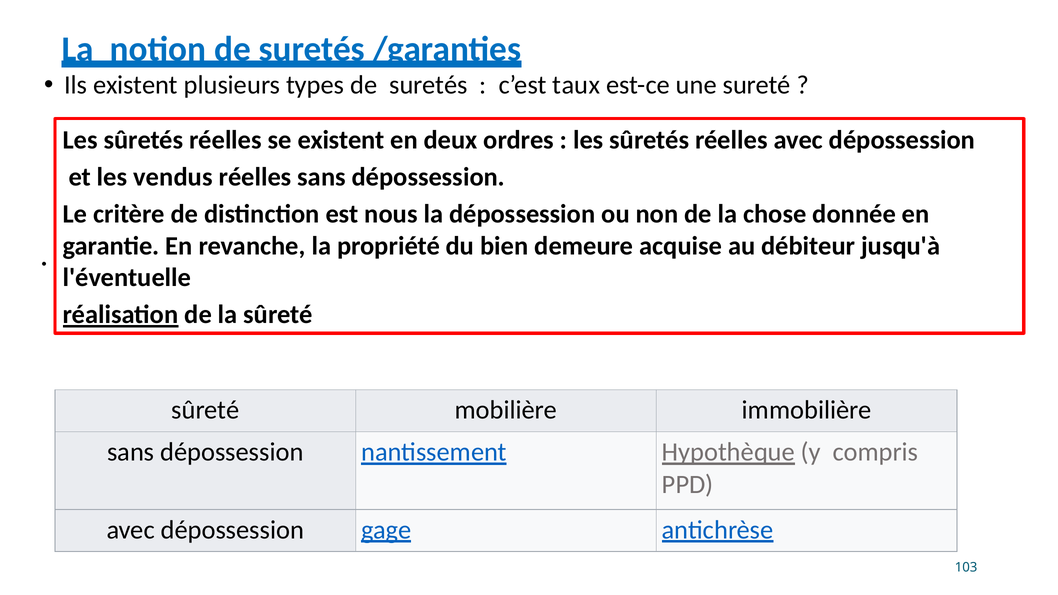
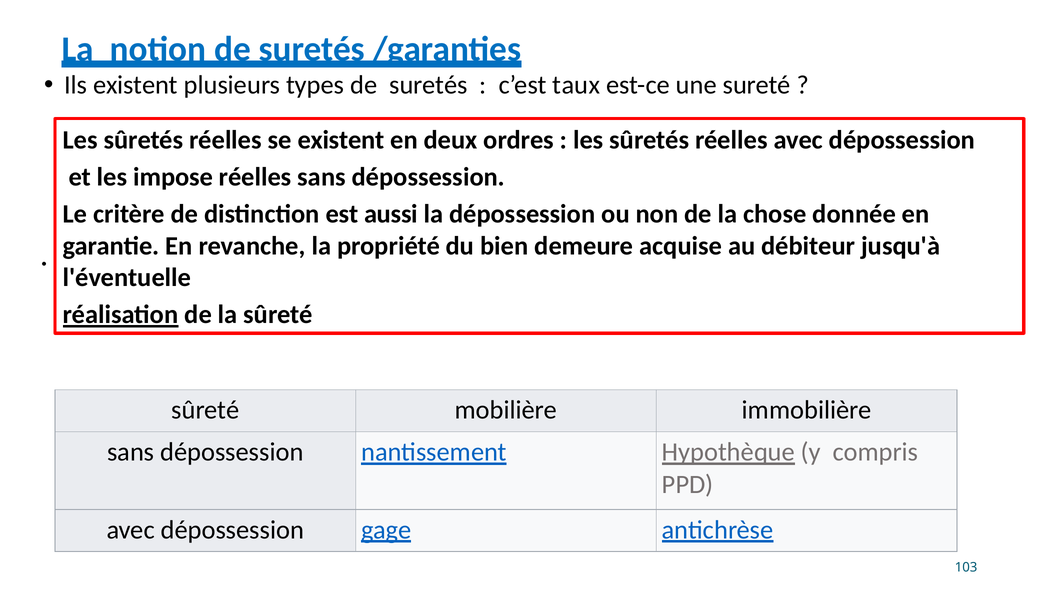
vendus: vendus -> impose (173, 177)
nous: nous -> aussi (391, 214)
